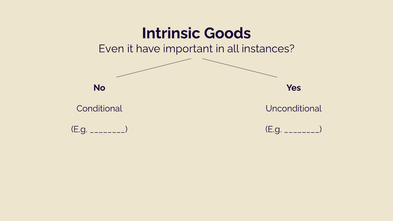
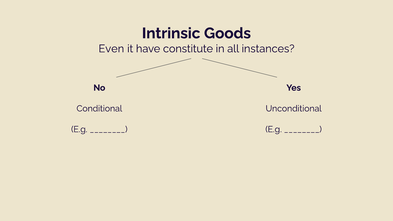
important: important -> constitute (188, 49)
